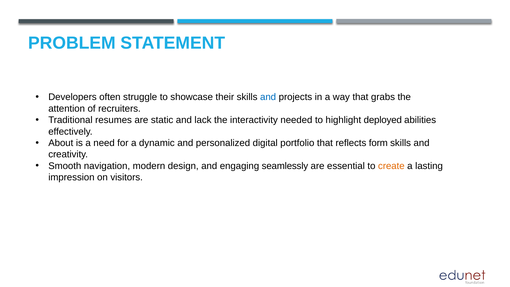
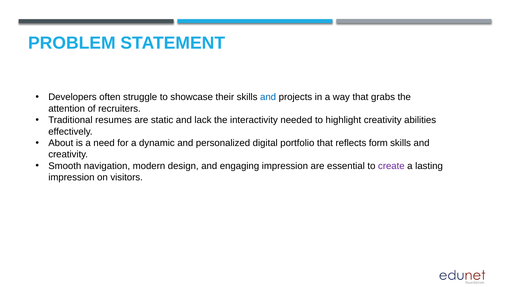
highlight deployed: deployed -> creativity (383, 120)
engaging seamlessly: seamlessly -> impression (285, 166)
create colour: orange -> purple (391, 166)
